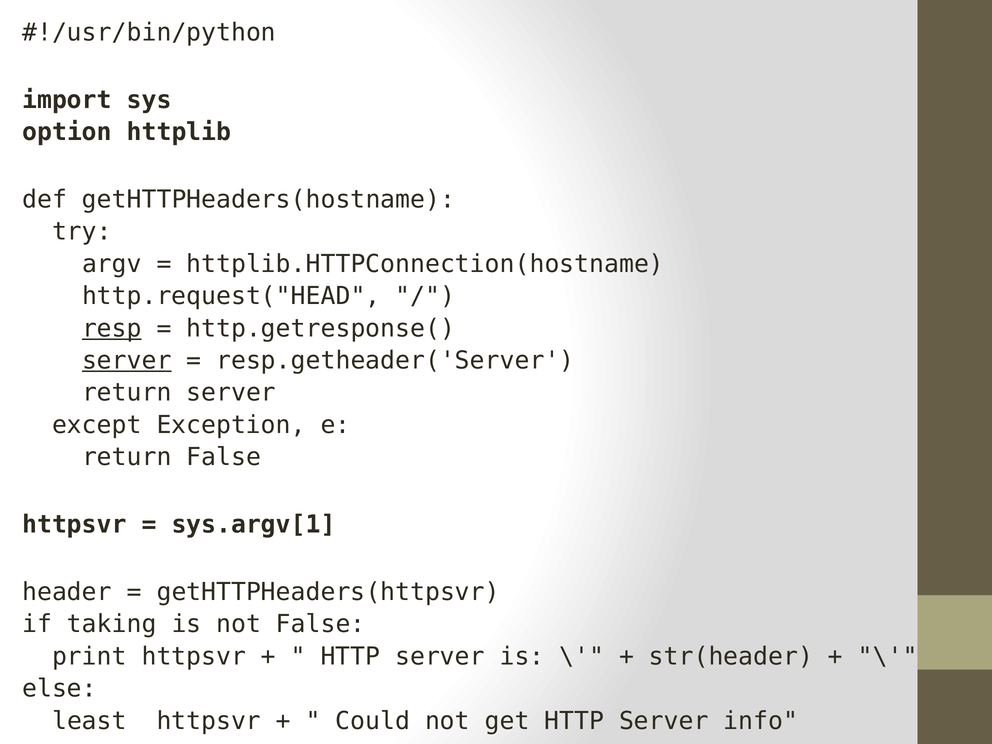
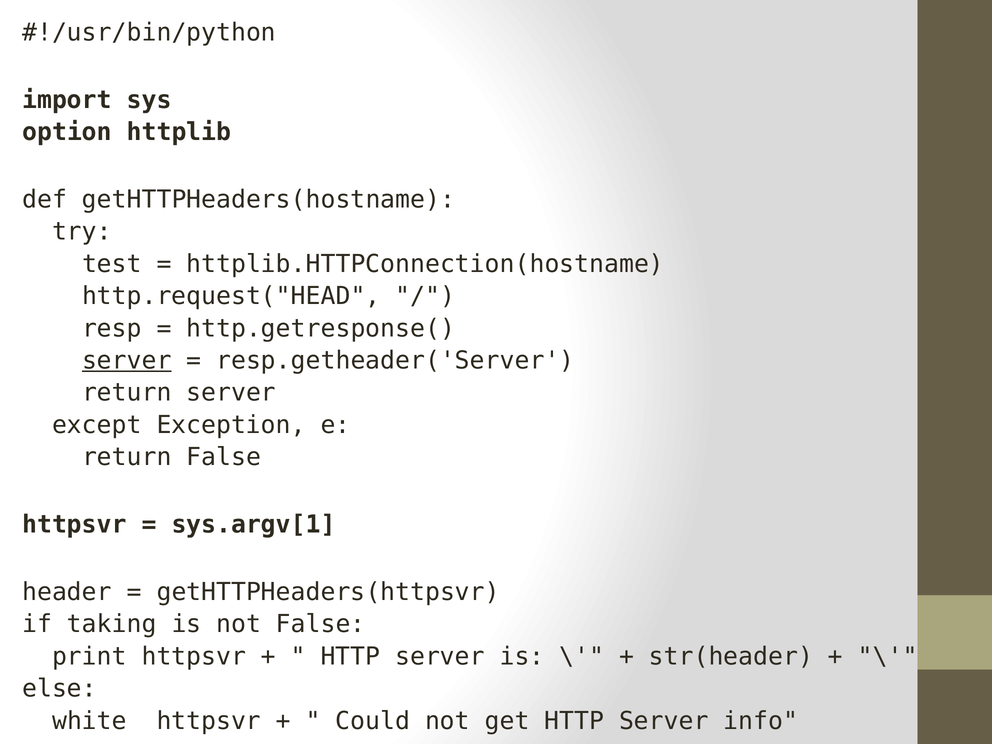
argv: argv -> test (112, 264)
resp underline: present -> none (112, 328)
least: least -> white (89, 721)
